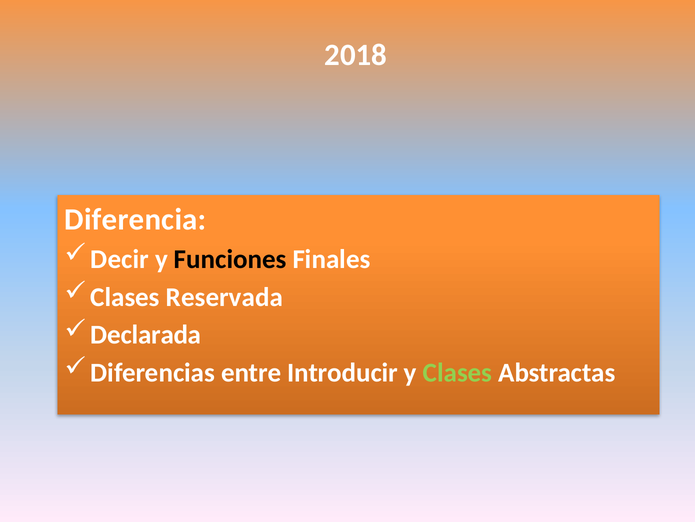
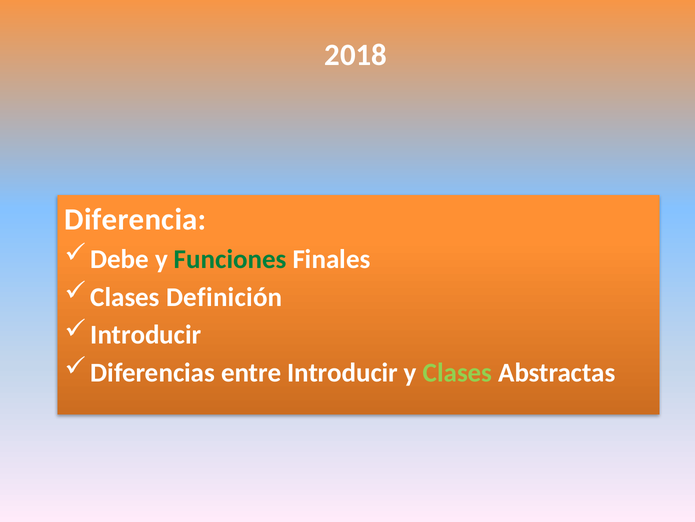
Decir: Decir -> Debe (120, 259)
Funciones colour: black -> green (230, 259)
Reservada: Reservada -> Definición (224, 297)
Declarada: Declarada -> Introducir (146, 335)
